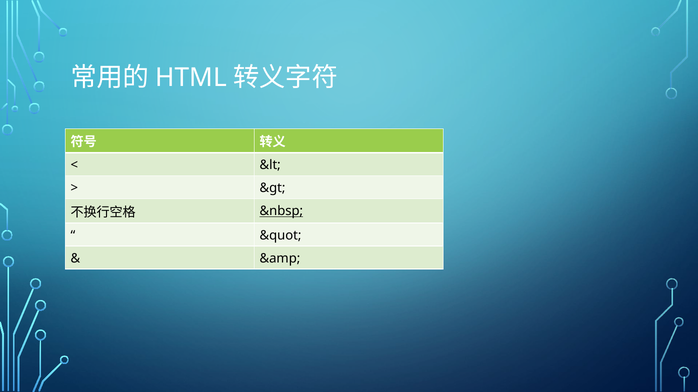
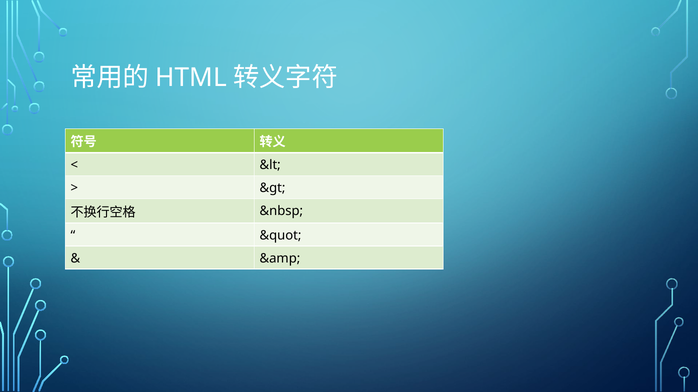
&nbsp underline: present -> none (281, 211)
